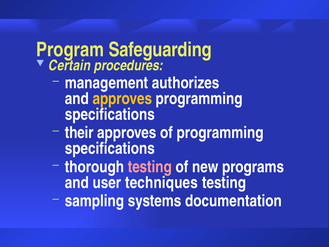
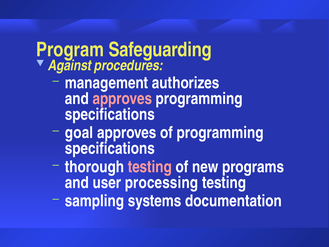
Certain: Certain -> Against (70, 65)
approves colour: yellow -> pink (122, 99)
their: their -> goal (79, 133)
techniques: techniques -> processing (162, 182)
